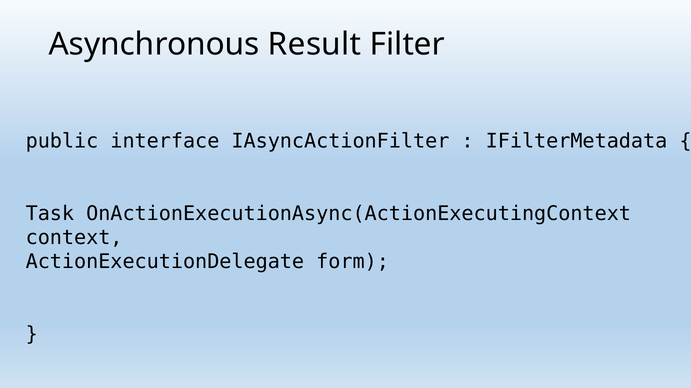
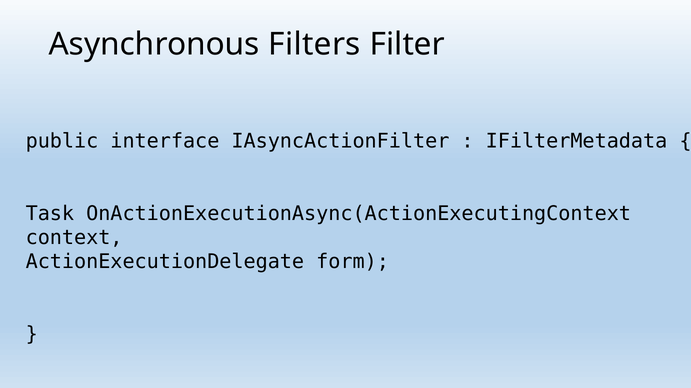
Result: Result -> Filters (315, 45)
